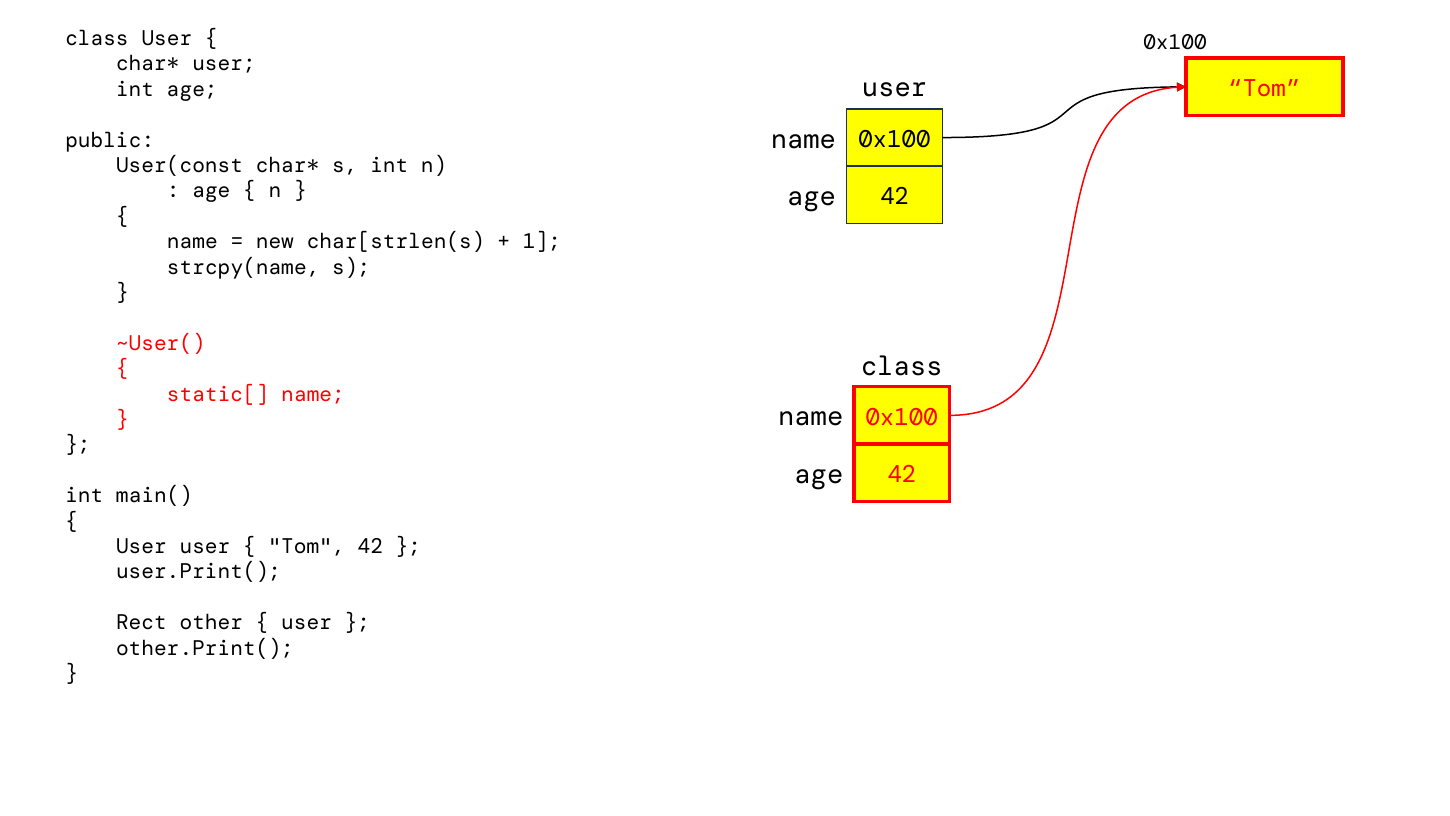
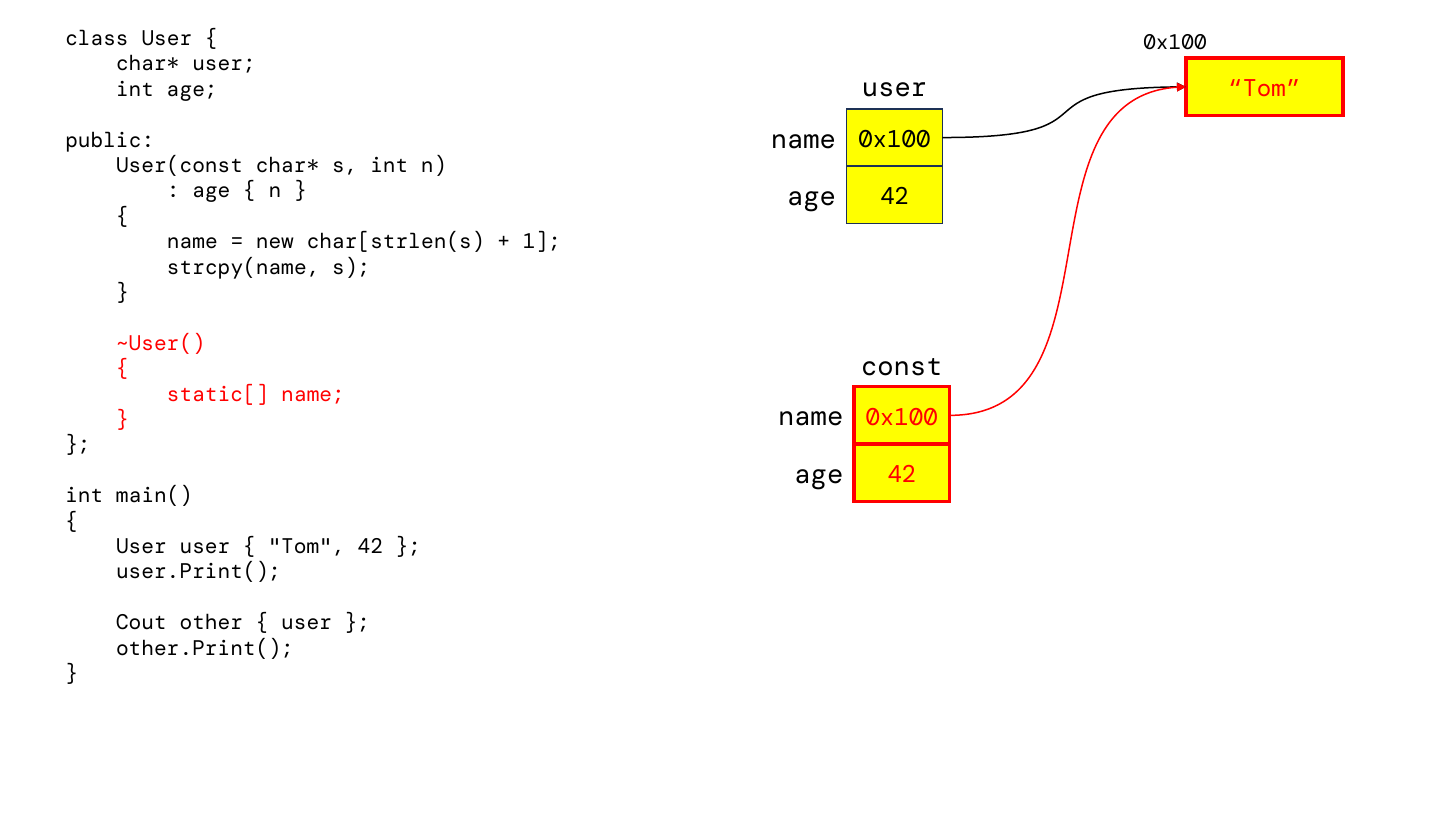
class: class -> const (902, 366)
Rect: Rect -> Cout (141, 622)
